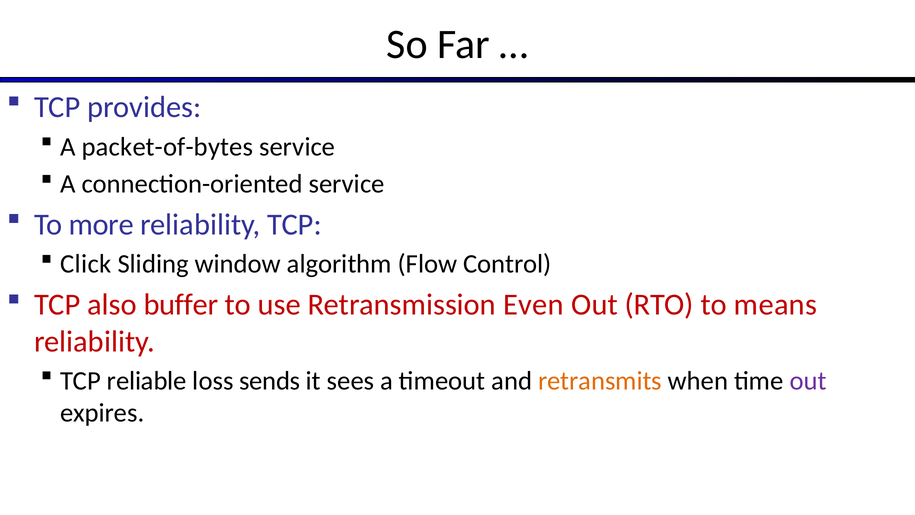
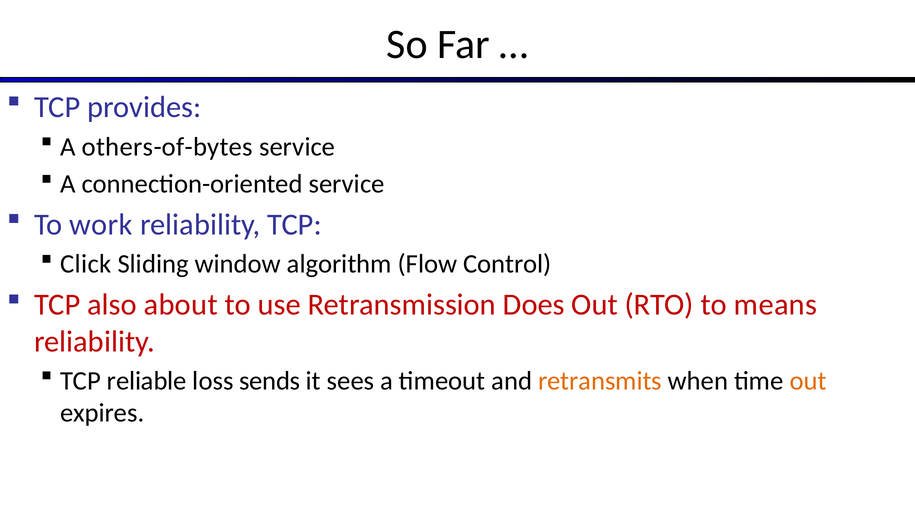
packet-of-bytes: packet-of-bytes -> others-of-bytes (167, 147)
more: more -> work (101, 225)
buffer: buffer -> about (181, 305)
Even: Even -> Does (534, 305)
out colour: purple -> orange (808, 381)
